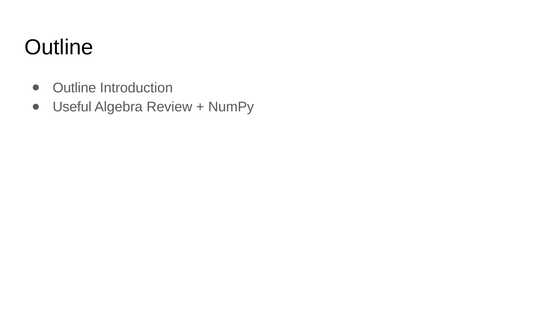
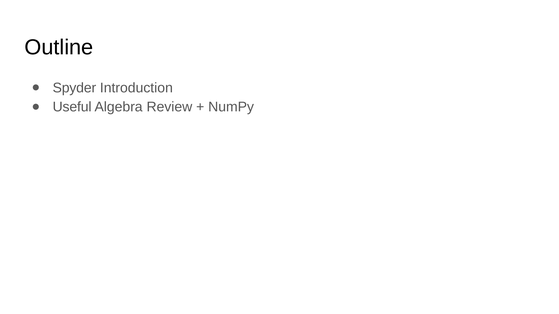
Outline: Outline -> Spyder (74, 88)
